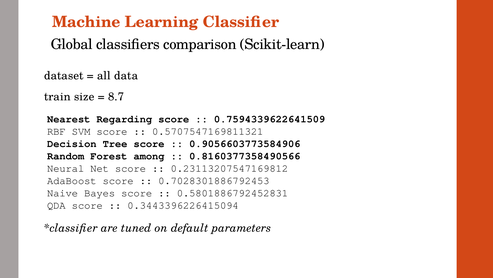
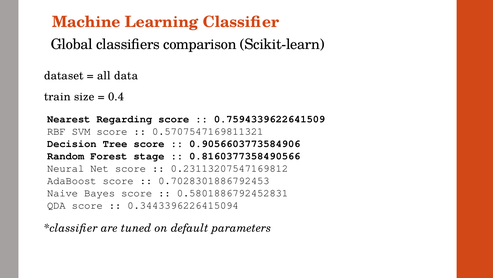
8.7: 8.7 -> 0.4 (116, 96)
among: among -> stage (149, 156)
